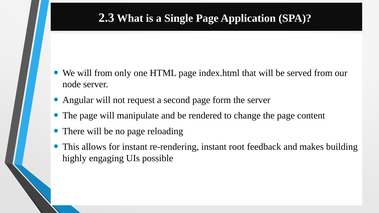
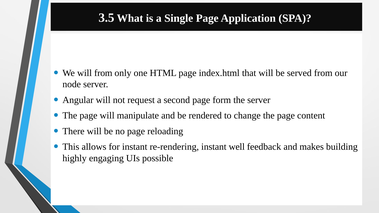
2.3: 2.3 -> 3.5 (106, 18)
root: root -> well (237, 147)
